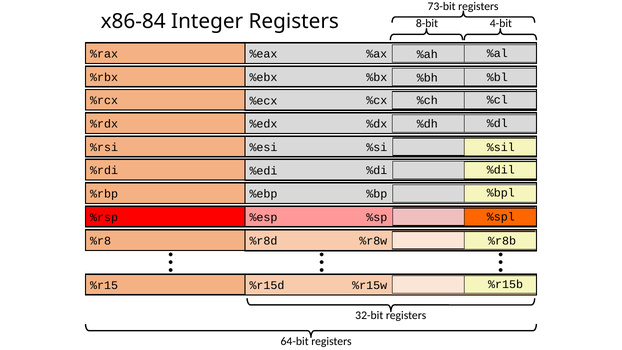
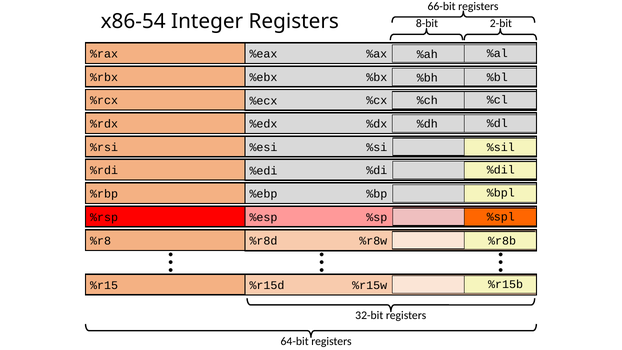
73-bit: 73-bit -> 66-bit (442, 6)
x86-84: x86-84 -> x86-54 (133, 21)
4-bit: 4-bit -> 2-bit (501, 23)
